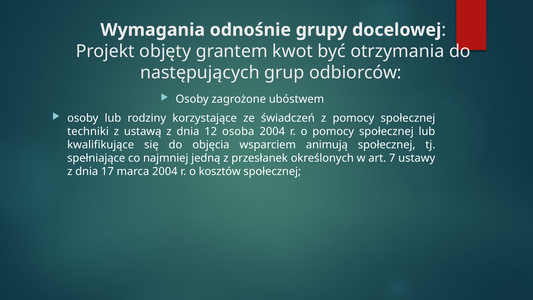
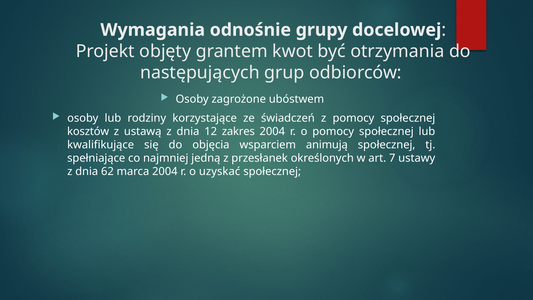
techniki: techniki -> kosztów (88, 131)
osoba: osoba -> zakres (238, 131)
17: 17 -> 62 (107, 171)
kosztów: kosztów -> uzyskać (220, 171)
